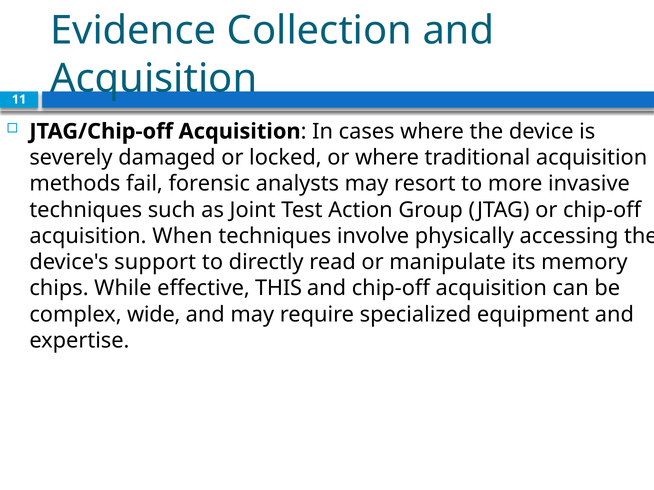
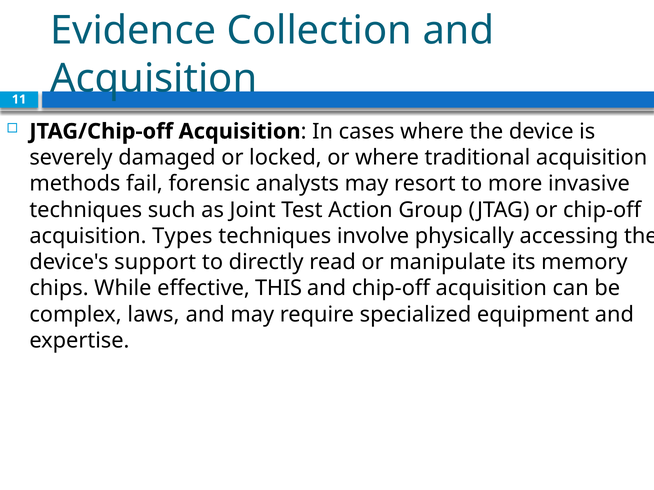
When: When -> Types (182, 236)
wide: wide -> laws (154, 315)
